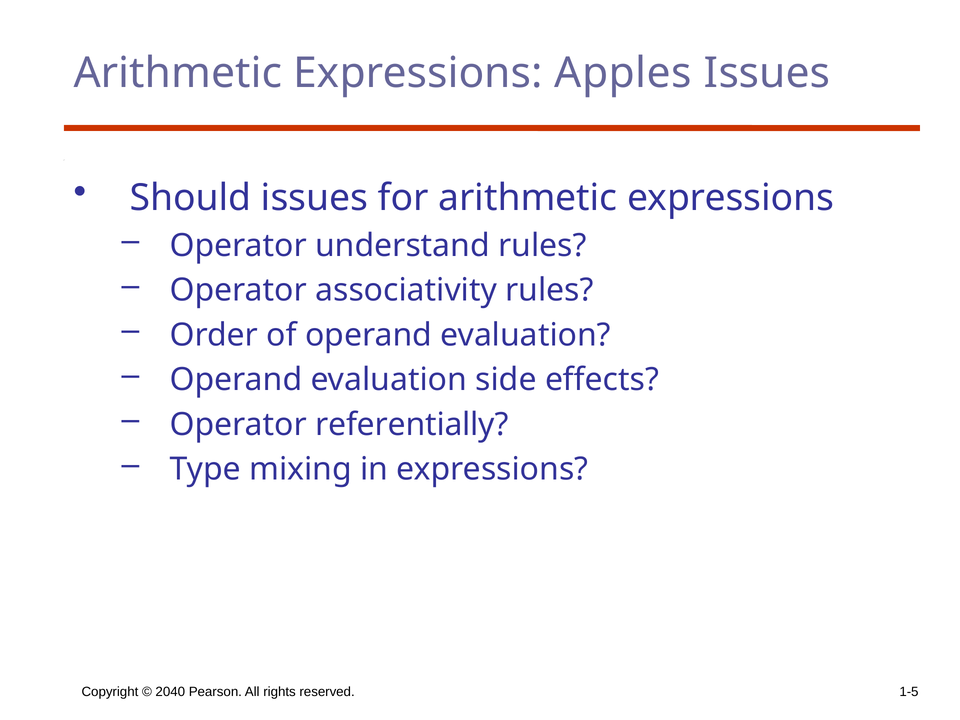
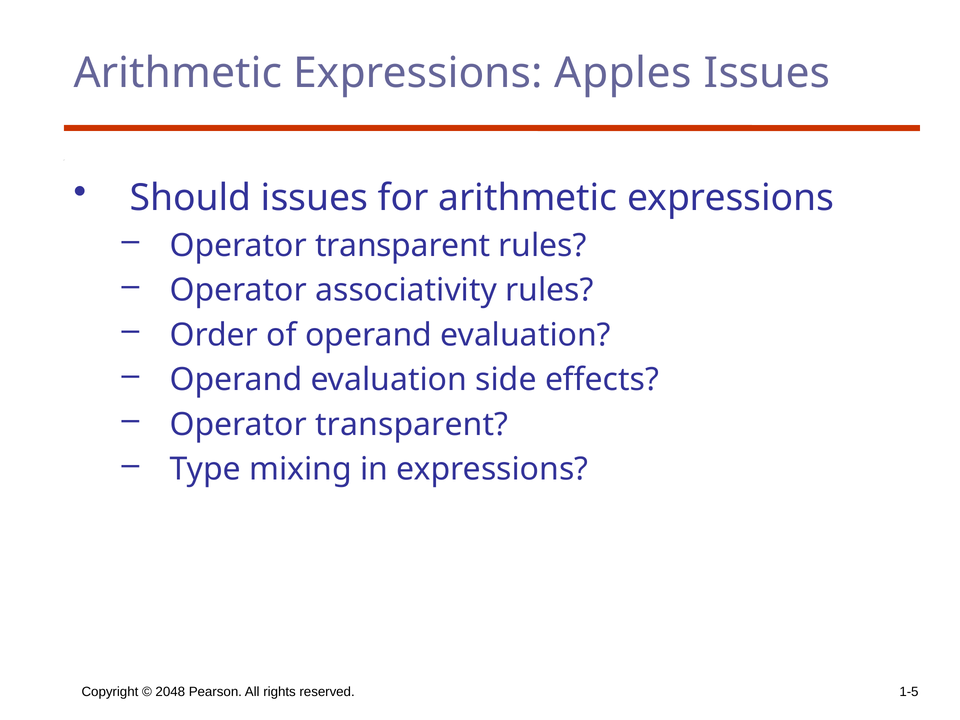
understand: understand -> transparent (403, 245)
referentially: referentially -> transparent (412, 425)
2040: 2040 -> 2048 (170, 692)
